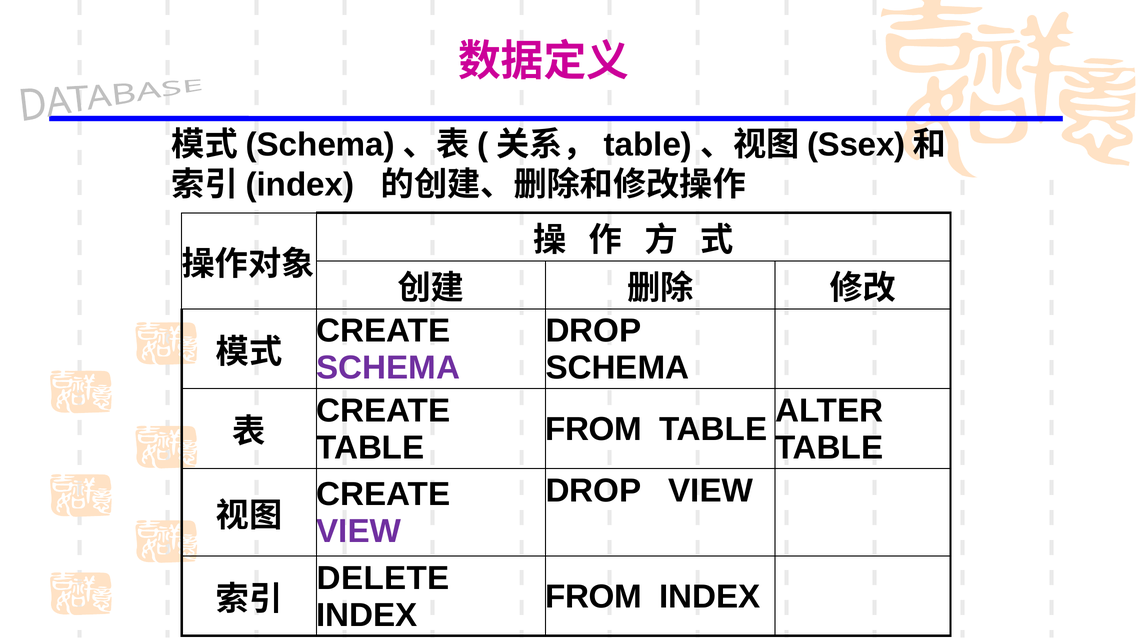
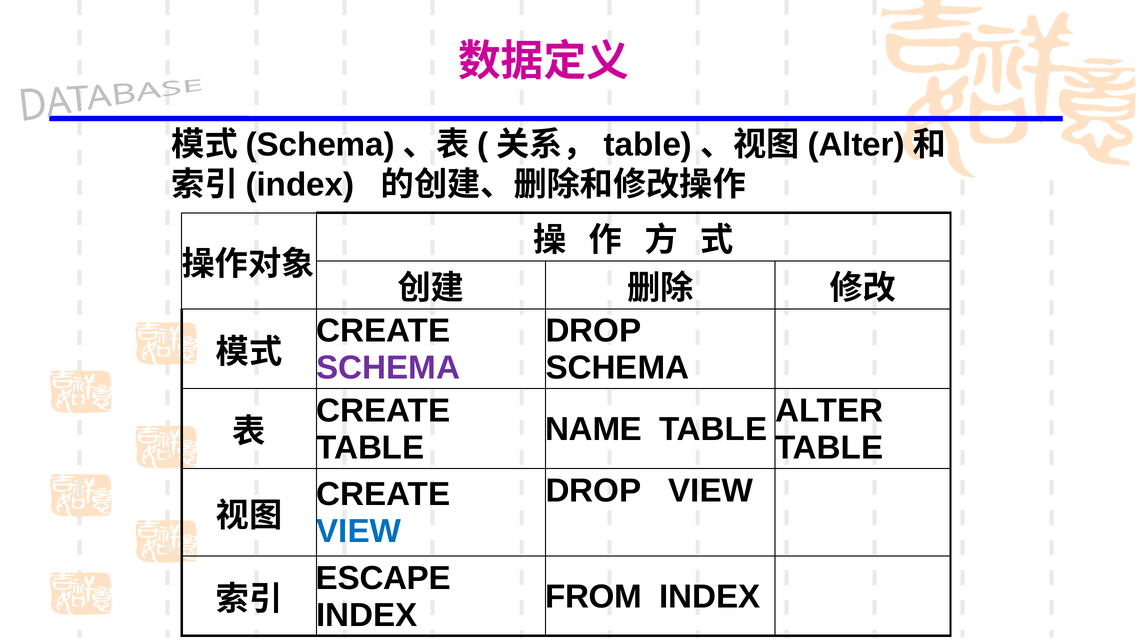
Ssex: Ssex -> Alter (856, 145)
FROM: FROM -> NAME (594, 429)
VIEW colour: purple -> blue (359, 531)
DELETE: DELETE -> ESCAPE (383, 578)
